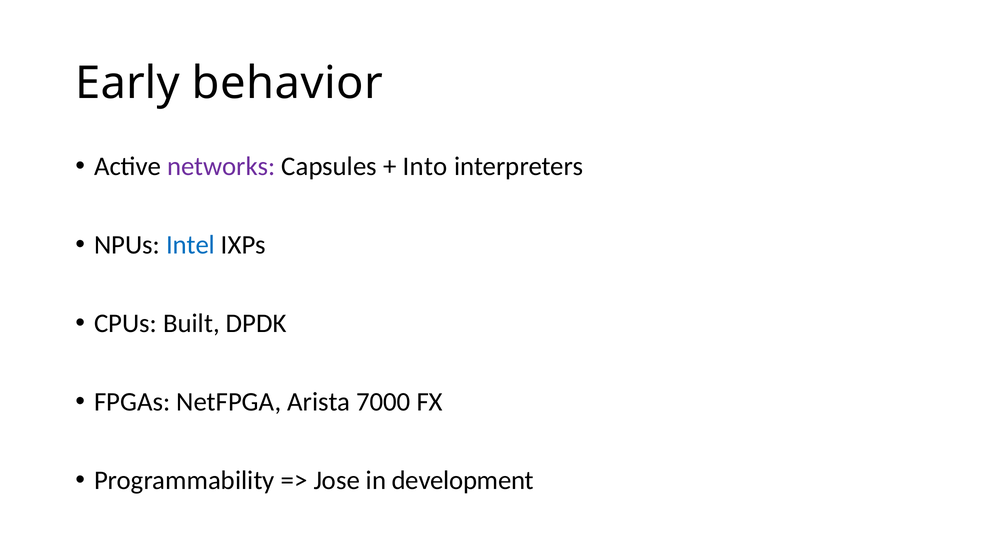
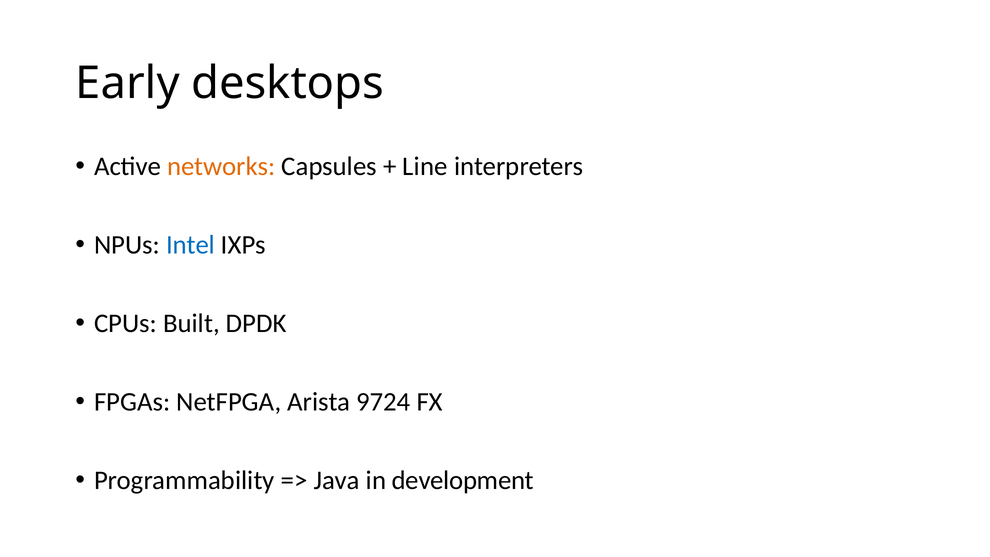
behavior: behavior -> desktops (288, 83)
networks colour: purple -> orange (221, 166)
Into: Into -> Line (425, 166)
7000: 7000 -> 9724 (383, 402)
Jose: Jose -> Java (337, 480)
